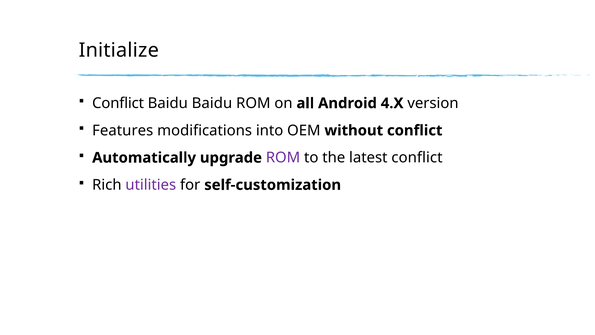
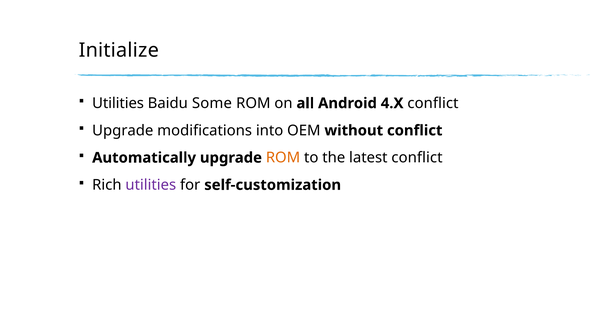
Conflict: Conflict -> Utilities (118, 103)
Baidu Baidu: Baidu -> Some (212, 103)
4.X version: version -> conflict (433, 103)
Features: Features -> Upgrade (123, 130)
ROM colour: purple -> orange (283, 158)
